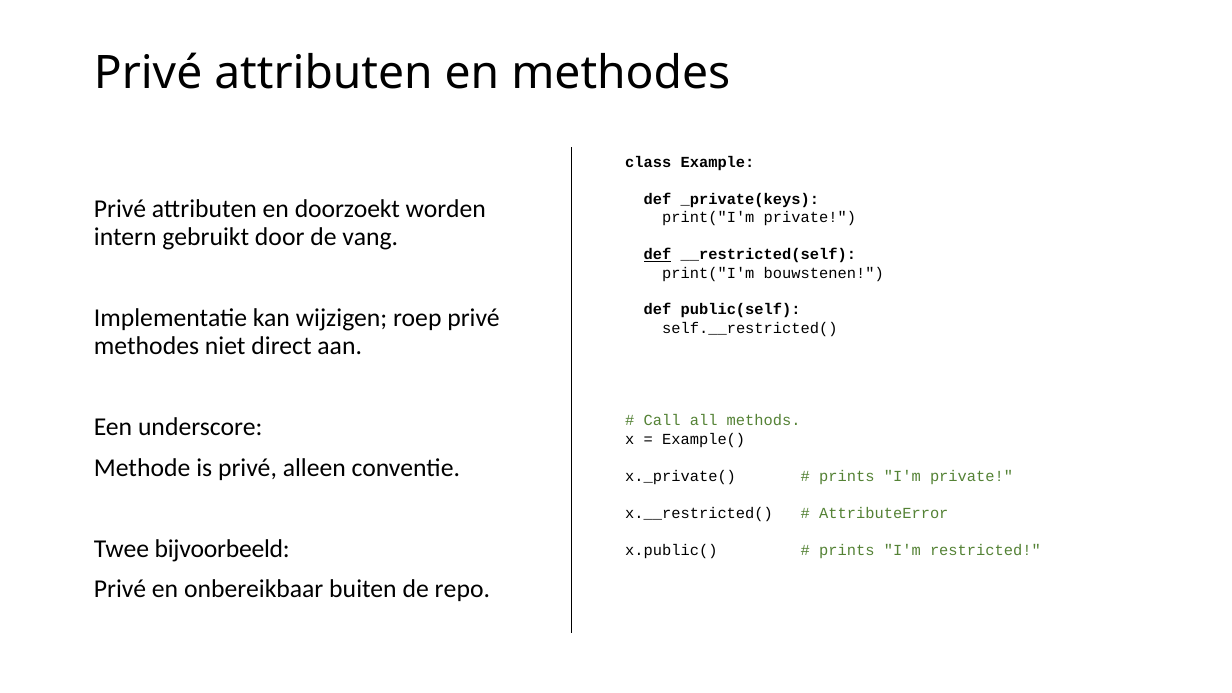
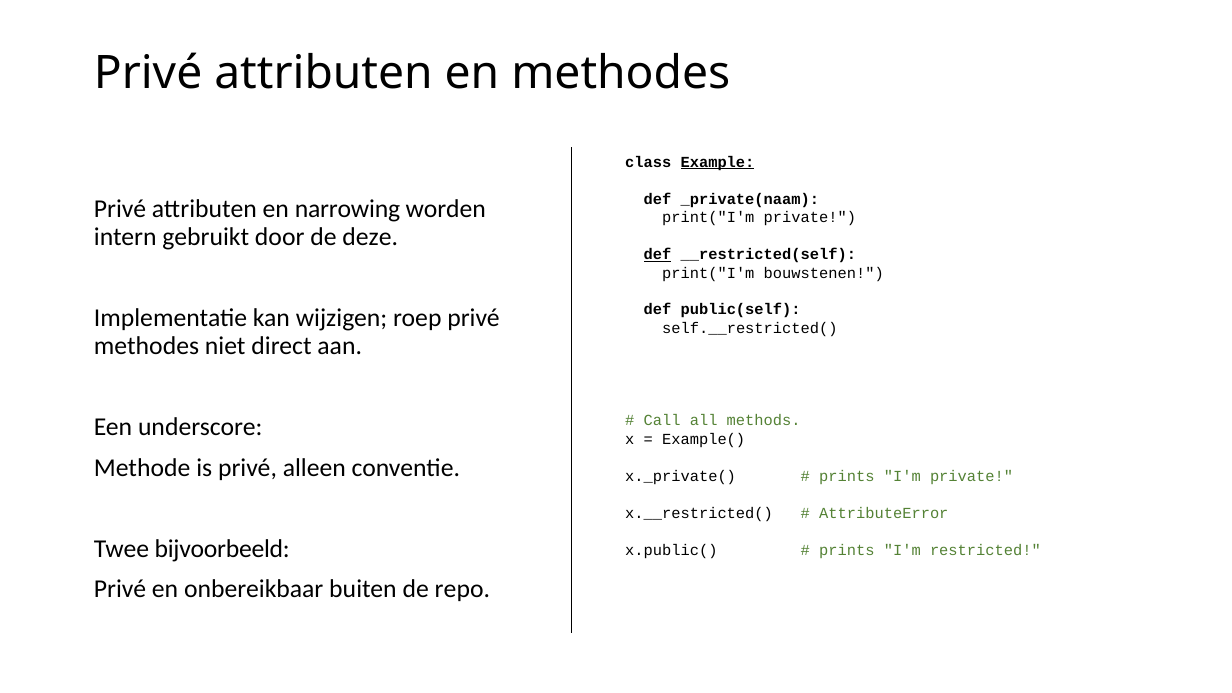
Example underline: none -> present (718, 162)
_private(keys: _private(keys -> _private(naam (750, 199)
doorzoekt: doorzoekt -> narrowing (347, 209)
vang: vang -> deze (370, 237)
